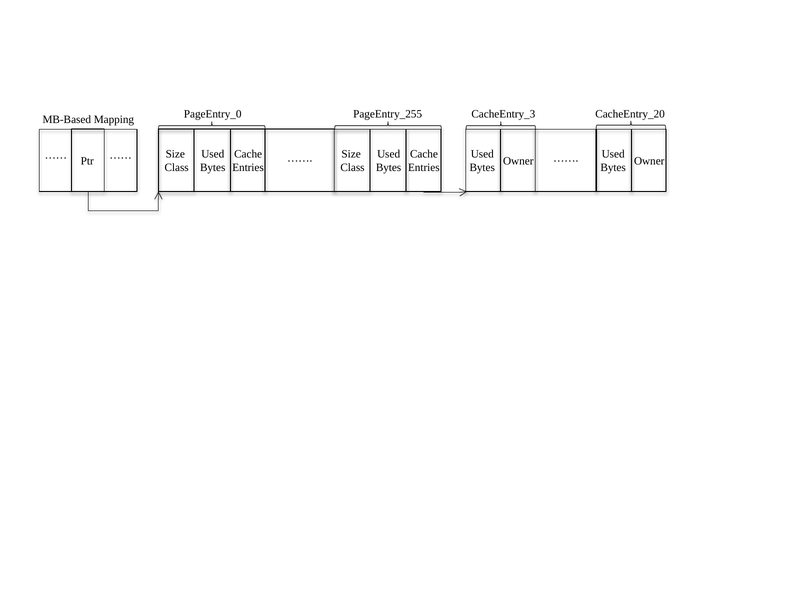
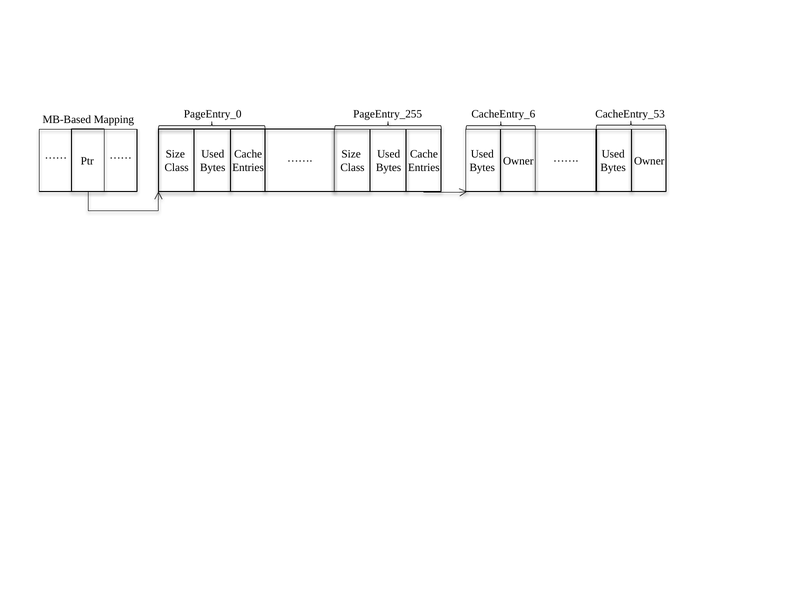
CacheEntry_3: CacheEntry_3 -> CacheEntry_6 (503, 114)
CacheEntry_20: CacheEntry_20 -> CacheEntry_53 (630, 114)
